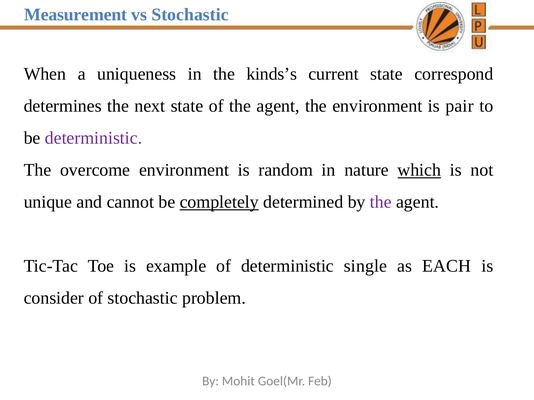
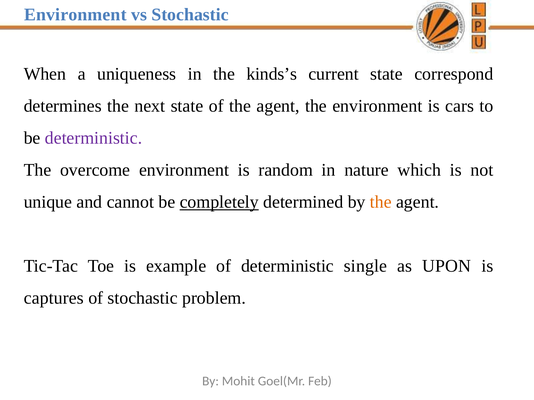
Measurement: Measurement -> Environment (75, 15)
pair: pair -> cars (460, 106)
which underline: present -> none (419, 170)
the colour: purple -> orange (381, 202)
EACH: EACH -> UPON (447, 266)
consider: consider -> captures (54, 298)
